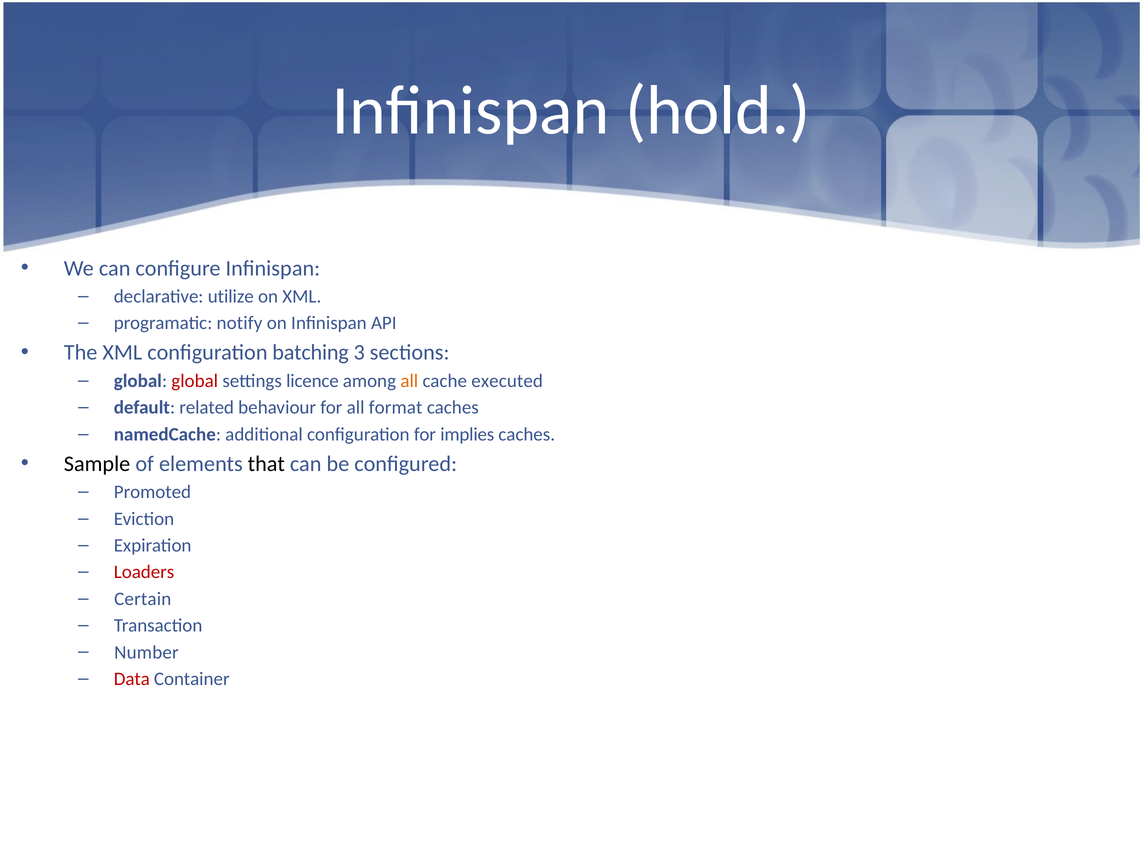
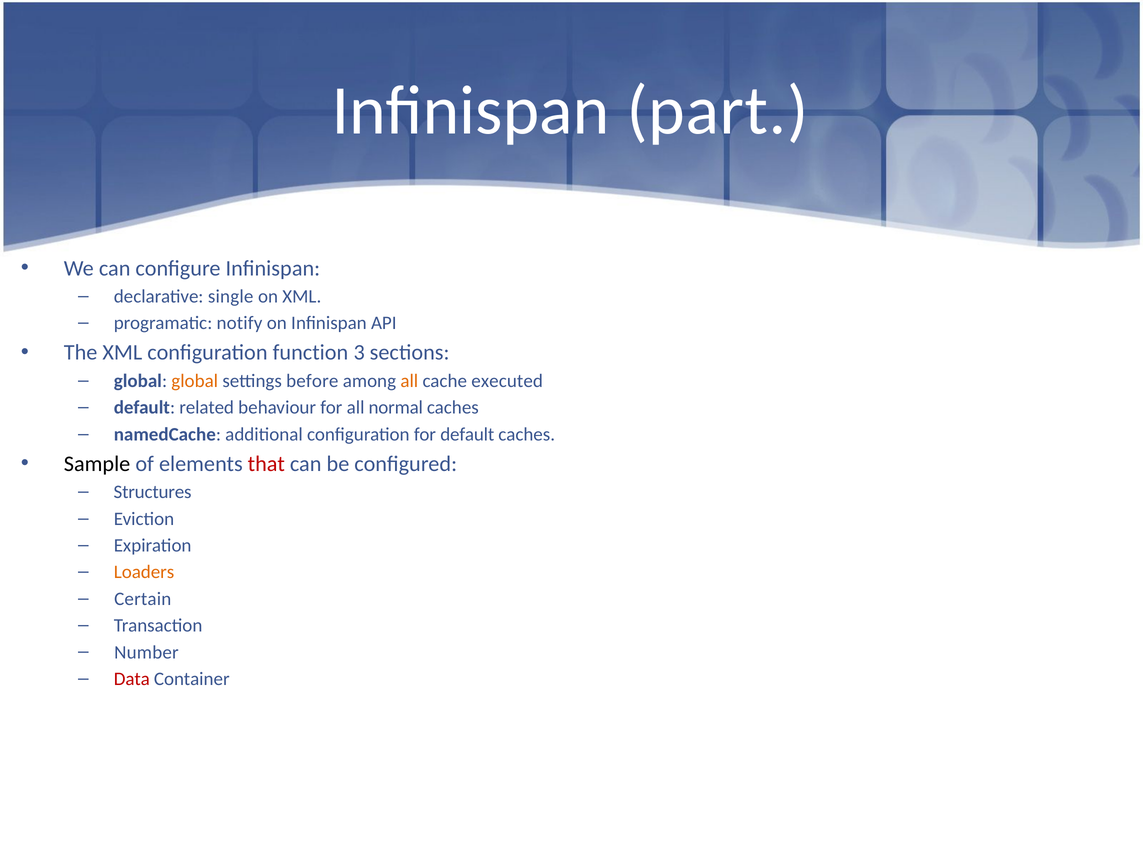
hold: hold -> part (717, 111)
utilize: utilize -> single (231, 297)
batching: batching -> function (310, 353)
global colour: red -> orange (195, 381)
licence: licence -> before (312, 381)
format: format -> normal (396, 408)
for implies: implies -> default (467, 434)
that colour: black -> red (266, 464)
Promoted: Promoted -> Structures (153, 492)
Loaders colour: red -> orange (144, 572)
